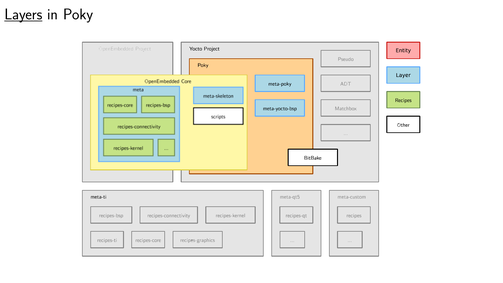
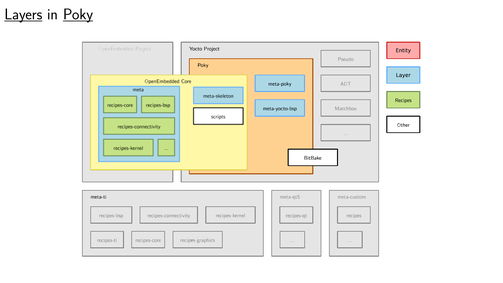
Poky underline: none -> present (78, 14)
